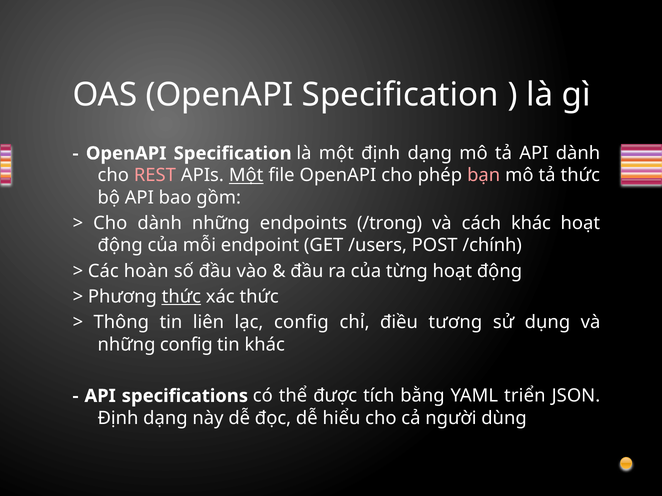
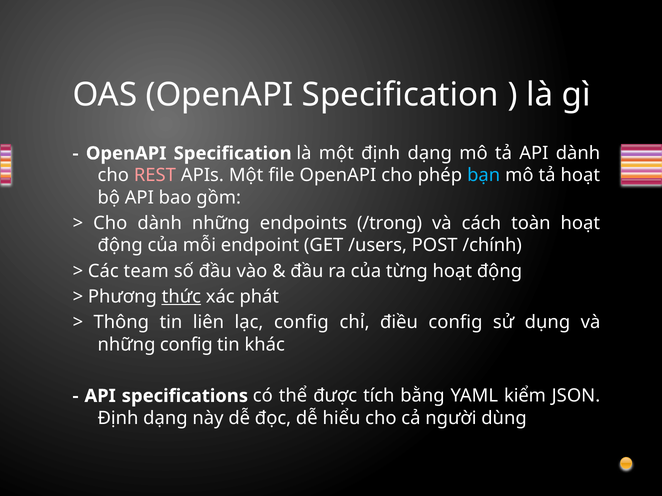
Một underline: present -> none (246, 176)
bạn colour: pink -> light blue (484, 176)
tả thức: thức -> hoạt (580, 176)
cách khác: khác -> toàn (531, 223)
hoàn: hoàn -> team (146, 271)
xác thức: thức -> phát (259, 297)
điều tương: tương -> config (455, 323)
triển: triển -> kiểm (525, 396)
